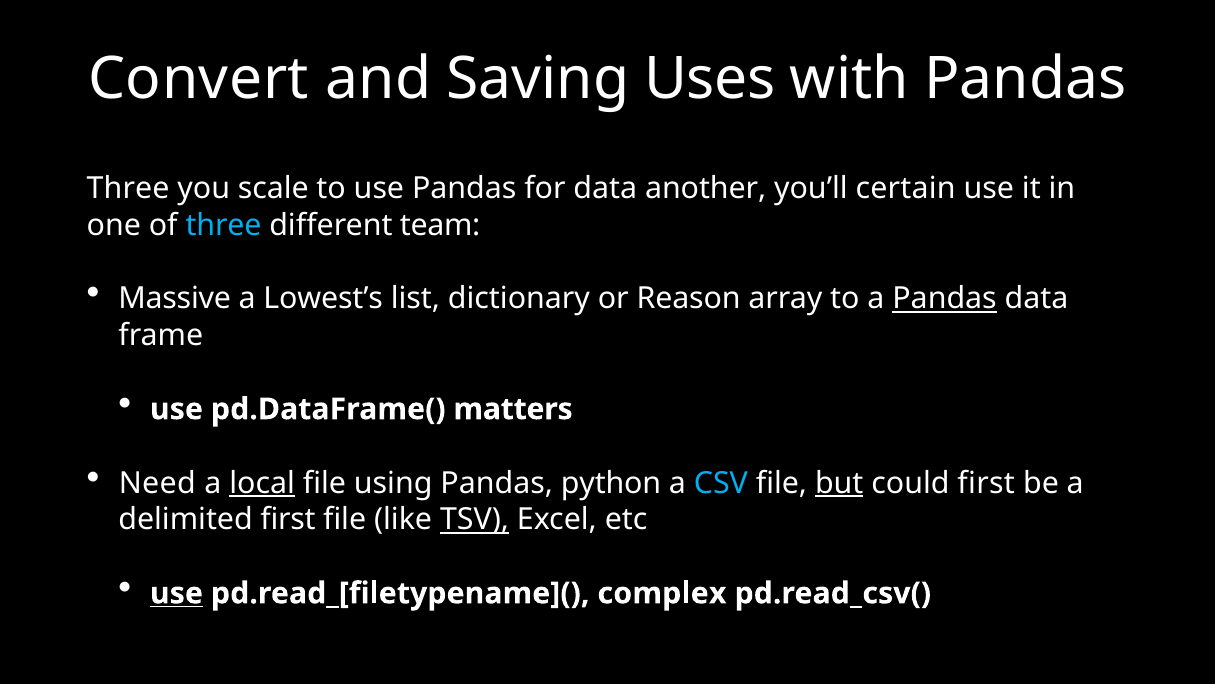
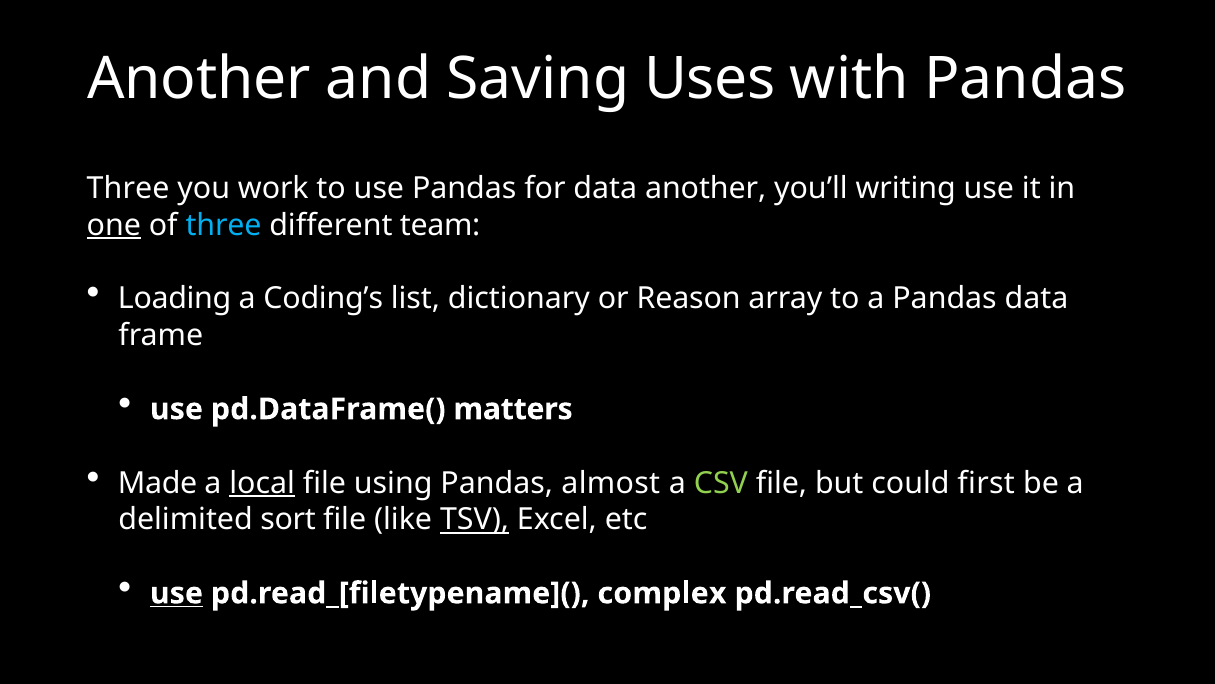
Convert: Convert -> Another (199, 79)
scale: scale -> work (273, 188)
certain: certain -> writing (906, 188)
one underline: none -> present (114, 225)
Massive: Massive -> Loading (175, 299)
Lowest’s: Lowest’s -> Coding’s (323, 299)
Pandas underline: present -> none (945, 299)
Need: Need -> Made (158, 483)
python: python -> almost (611, 483)
CSV colour: light blue -> light green (721, 483)
but underline: present -> none (839, 483)
delimited first: first -> sort (288, 519)
